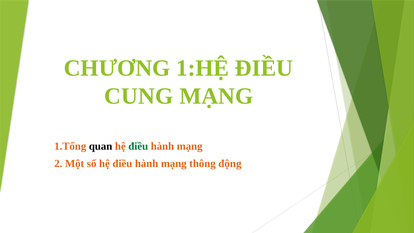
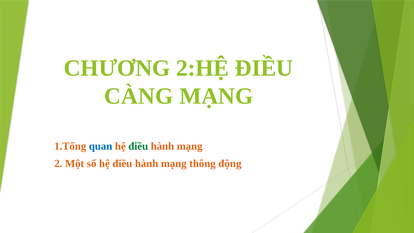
1:HỆ: 1:HỆ -> 2:HỆ (203, 68)
CUNG: CUNG -> CÀNG (139, 96)
quan colour: black -> blue (101, 146)
